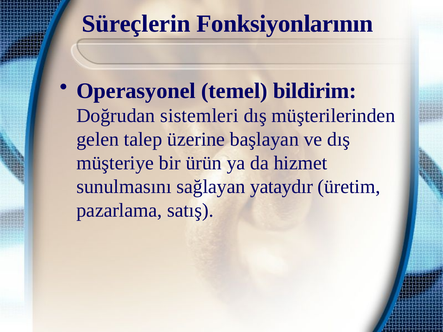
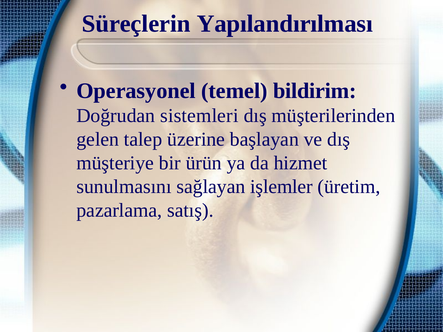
Fonksiyonlarının: Fonksiyonlarının -> Yapılandırılması (285, 24)
yataydır: yataydır -> işlemler (282, 187)
